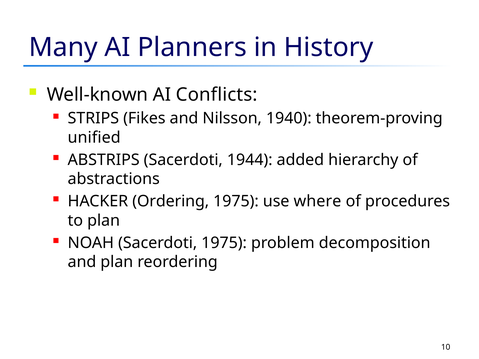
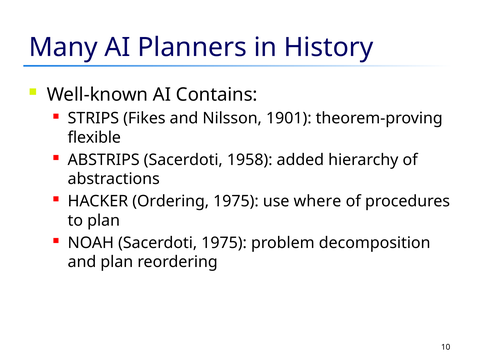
Conflicts: Conflicts -> Contains (217, 95)
1940: 1940 -> 1901 (289, 118)
unified: unified -> flexible (94, 138)
1944: 1944 -> 1958 (250, 160)
